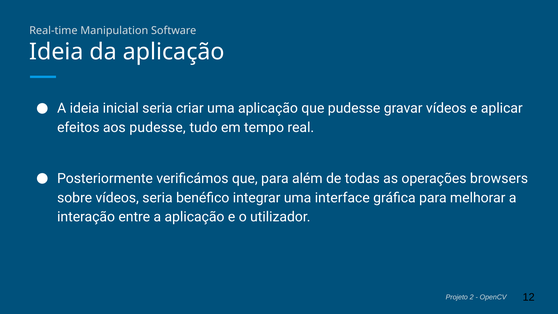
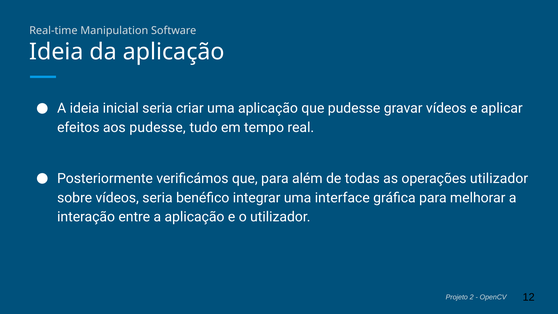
operações browsers: browsers -> utilizador (499, 178)
